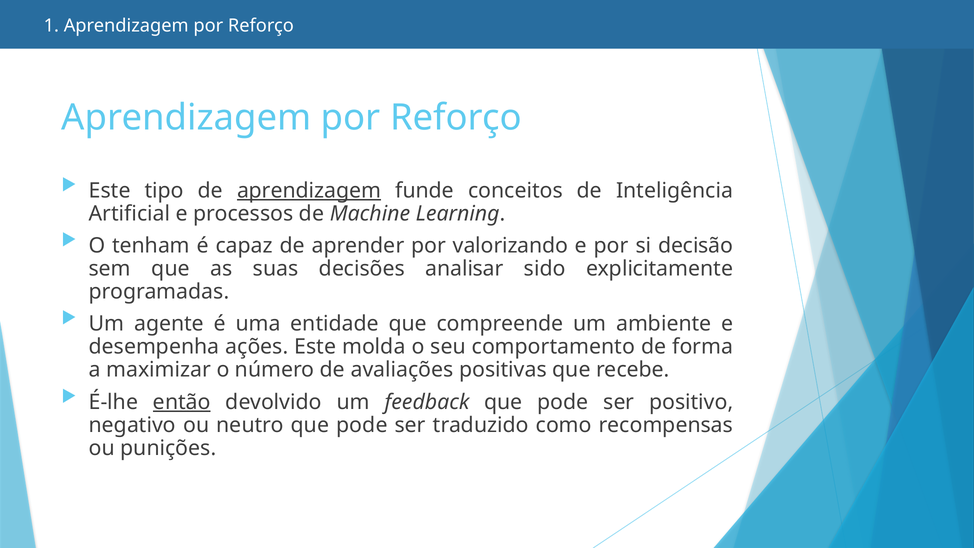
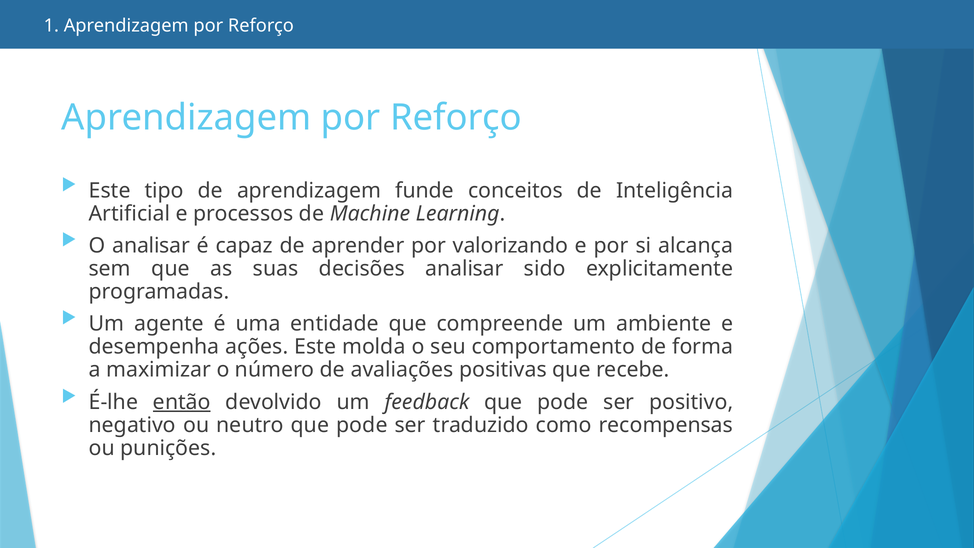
aprendizagem underline: present -> none (309, 191)
O tenham: tenham -> analisar (151, 246)
decisão: decisão -> alcança (696, 246)
